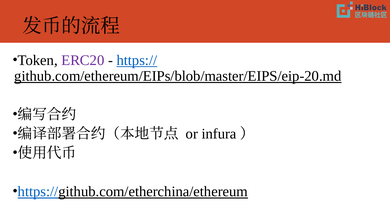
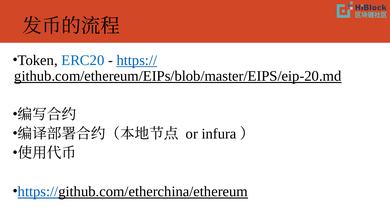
ERC20 colour: purple -> blue (83, 60)
